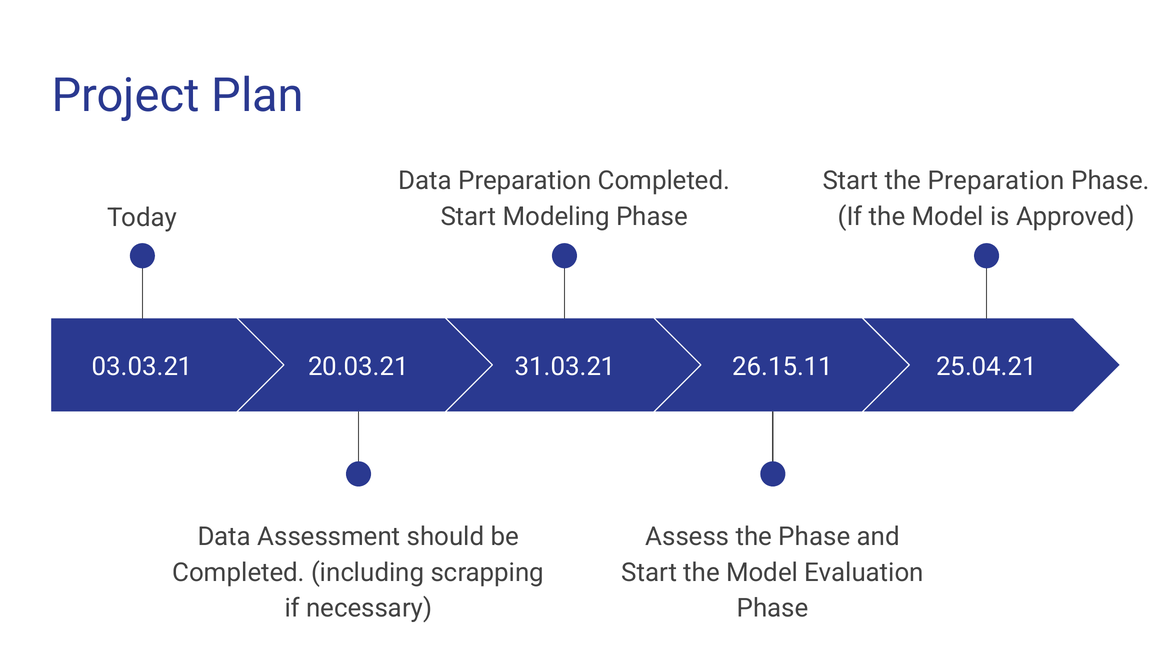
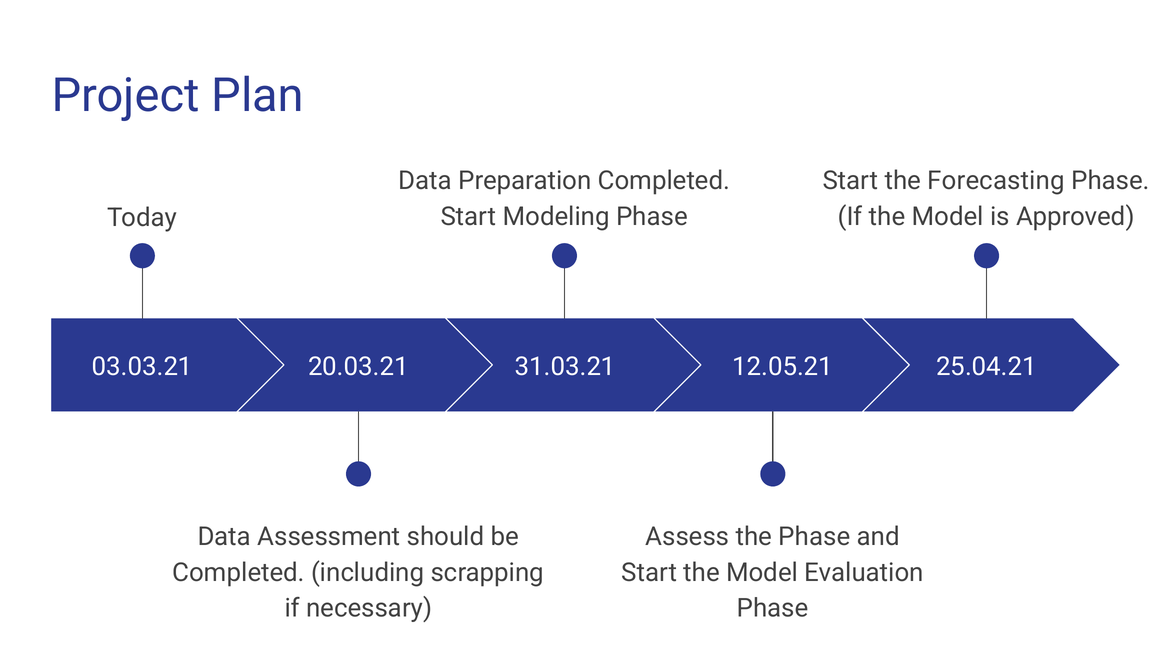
the Preparation: Preparation -> Forecasting (996, 181)
26.15.11: 26.15.11 -> 12.05.21 (783, 367)
